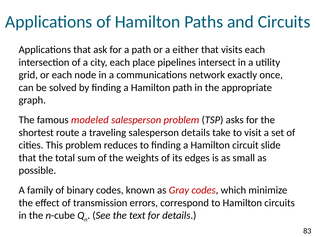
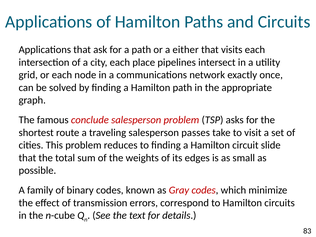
modeled: modeled -> conclude (90, 120)
salesperson details: details -> passes (196, 133)
